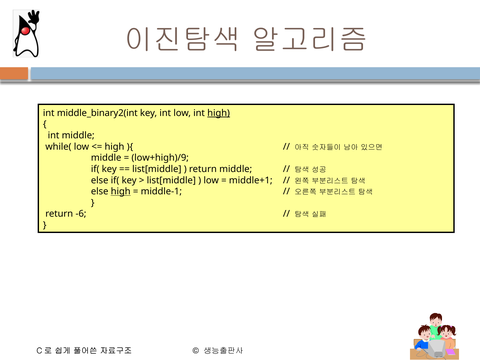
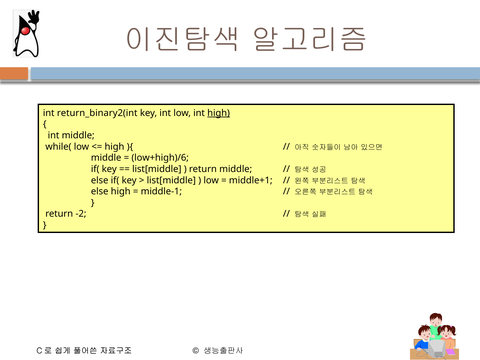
middle_binary2(int: middle_binary2(int -> return_binary2(int (97, 113)
low+high)/9: low+high)/9 -> low+high)/6 (160, 158)
high underline: present -> none (121, 191)
-6: -6 -> -2 (81, 214)
